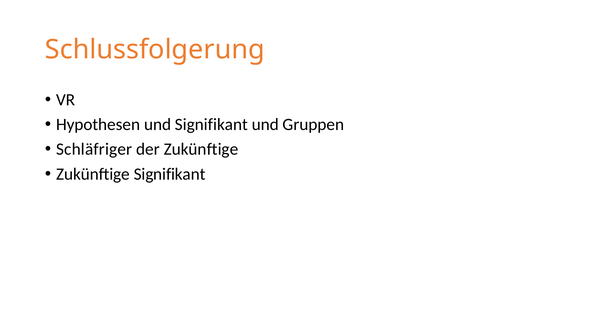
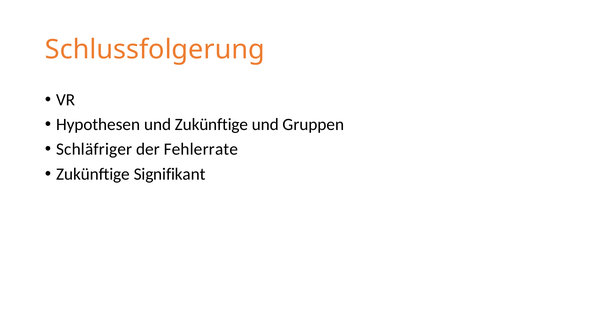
und Signifikant: Signifikant -> Zukünftige (211, 124)
der Zukünftige: Zukünftige -> Fehlerrate (201, 149)
